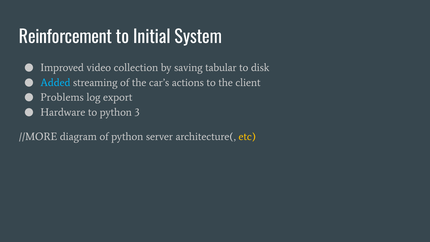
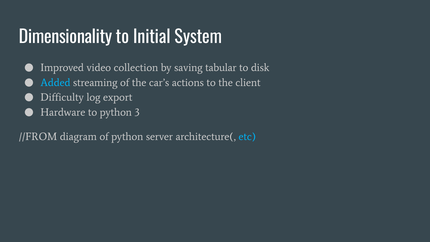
Reinforcement: Reinforcement -> Dimensionality (65, 37)
Problems: Problems -> Difficulty (62, 97)
//MORE: //MORE -> //FROM (38, 136)
etc colour: yellow -> light blue (247, 136)
